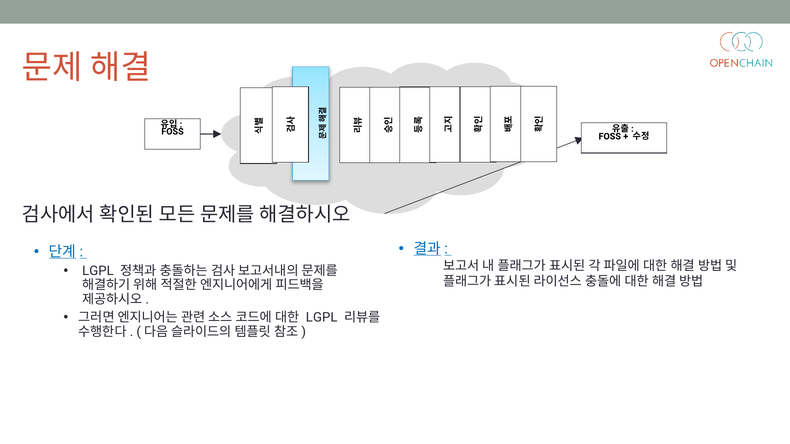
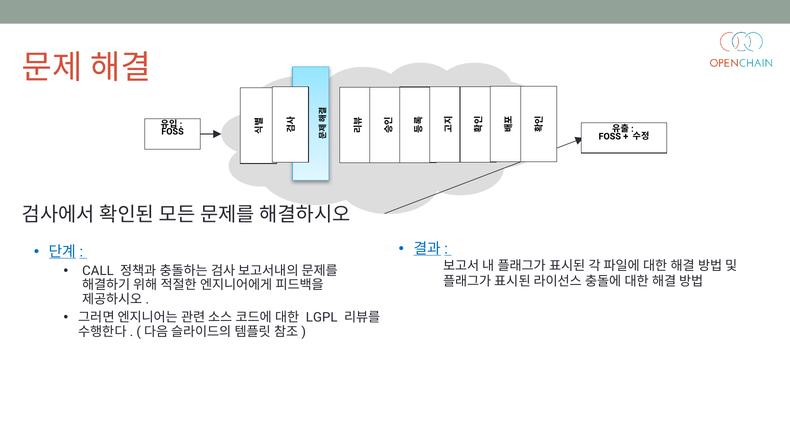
LGPL: LGPL -> CALL (98, 271)
